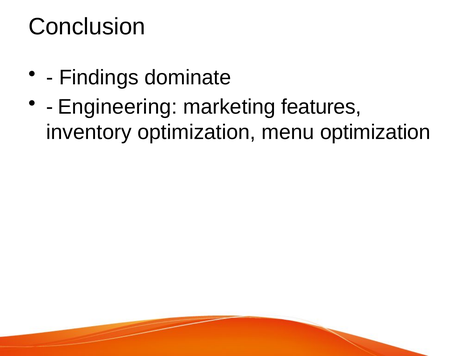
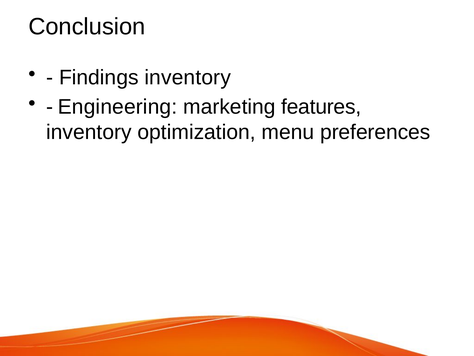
Findings dominate: dominate -> inventory (188, 77)
menu optimization: optimization -> preferences (375, 132)
